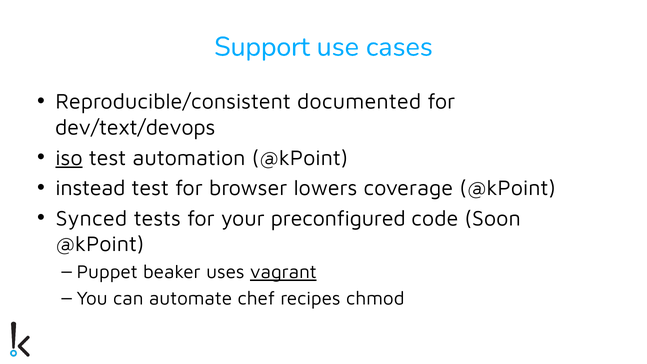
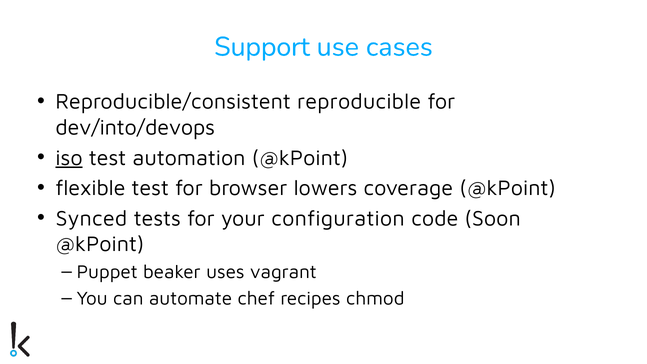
documented: documented -> reproducible (359, 102)
dev/text/devops: dev/text/devops -> dev/into/devops (135, 128)
instead: instead -> flexible (90, 188)
preconfigured: preconfigured -> configuration (338, 218)
vagrant underline: present -> none (283, 272)
